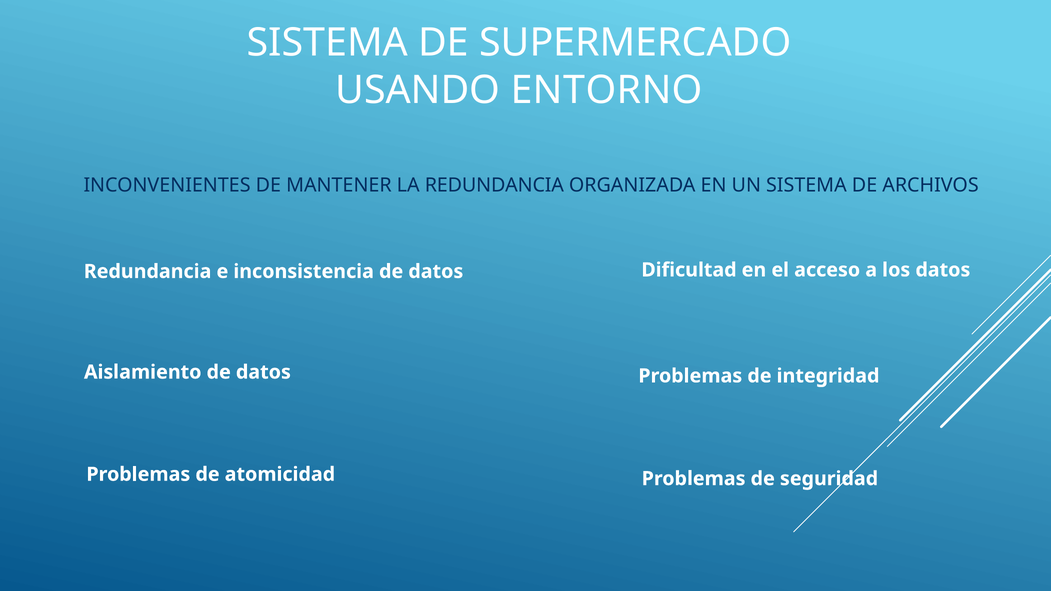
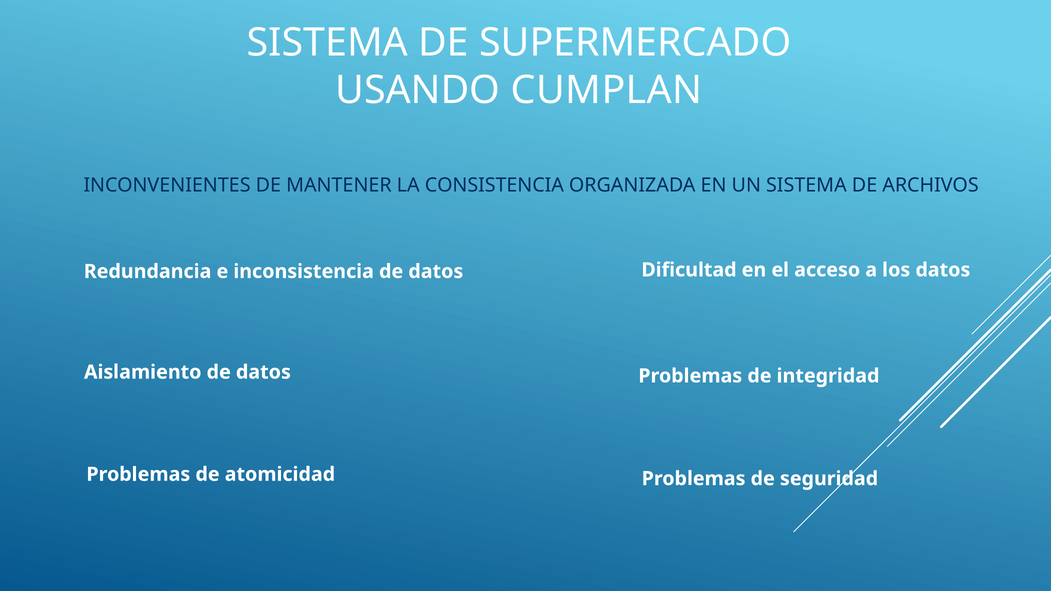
ENTORNO: ENTORNO -> CUMPLAN (607, 90)
LA REDUNDANCIA: REDUNDANCIA -> CONSISTENCIA (494, 185)
